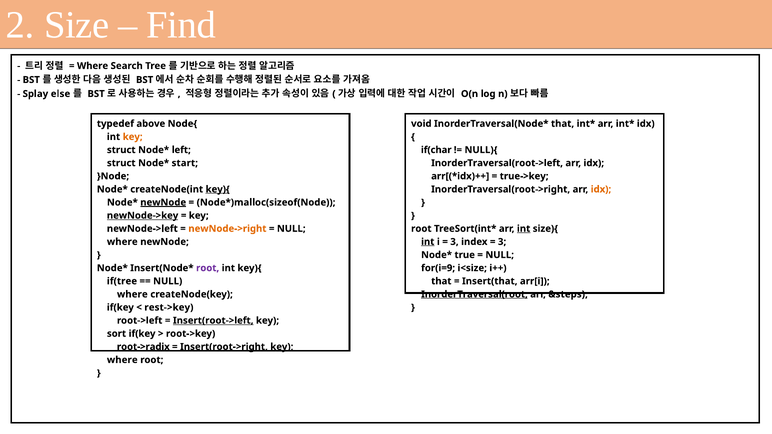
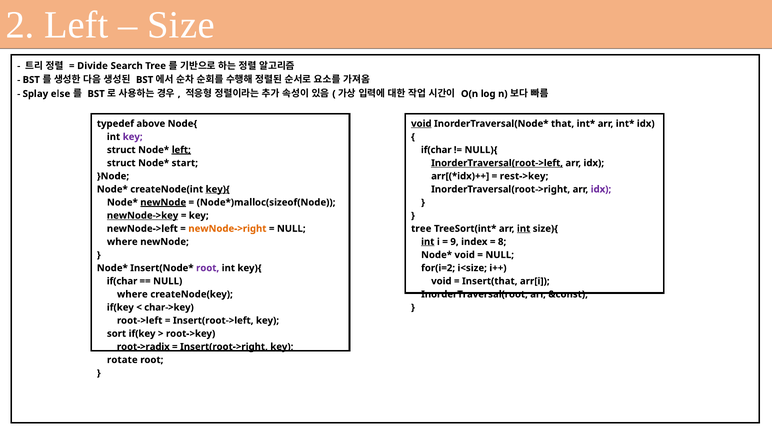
2 Size: Size -> Left (76, 25)
Find: Find -> Size (181, 25)
Where: Where -> Divide (92, 66)
void underline: none -> present (421, 124)
key colour: orange -> purple (133, 137)
left underline: none -> present (181, 150)
InorderTraversal(root->left underline: none -> present (497, 163)
true->key: true->key -> rest->key (524, 176)
idx colour: orange -> purple (601, 189)
root: root -> tree (421, 229)
3: 3 -> 9 (454, 242)
3: 3 -> 8 (502, 242)
true: true -> void (465, 255)
for(i=9: for(i=9 -> for(i=2 (438, 268)
if(tree: if(tree -> if(char (122, 281)
that: that -> void (441, 281)
InorderTraversal(root underline: present -> none (474, 294)
&steps: &steps -> &const (568, 294)
rest->key: rest->key -> char->key (169, 308)
Insert(root->left underline: present -> none (213, 321)
where: where -> rotate (122, 360)
